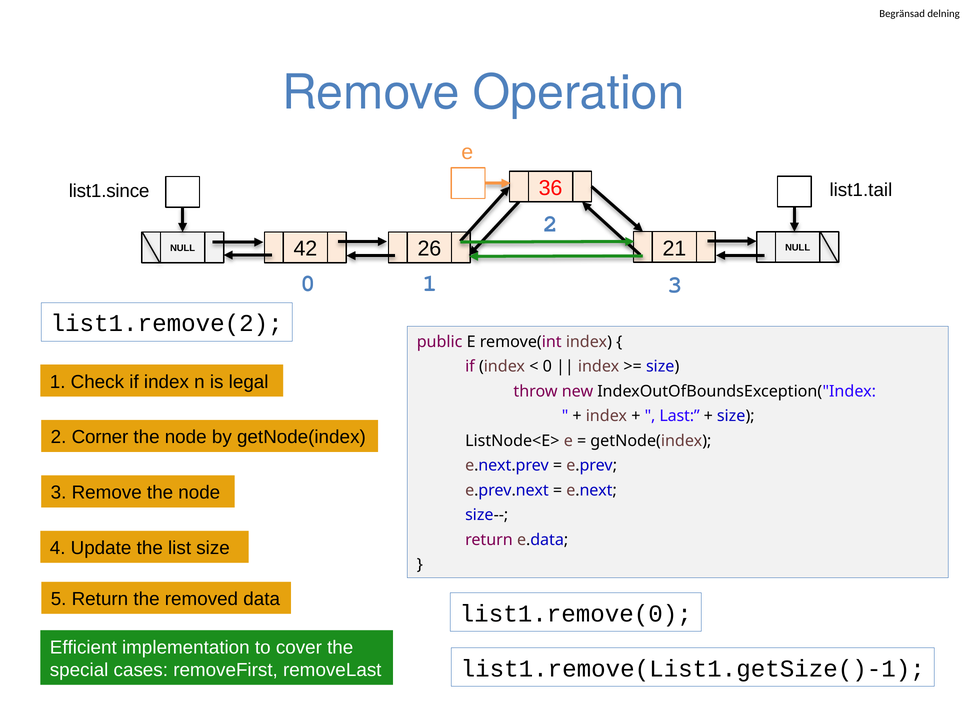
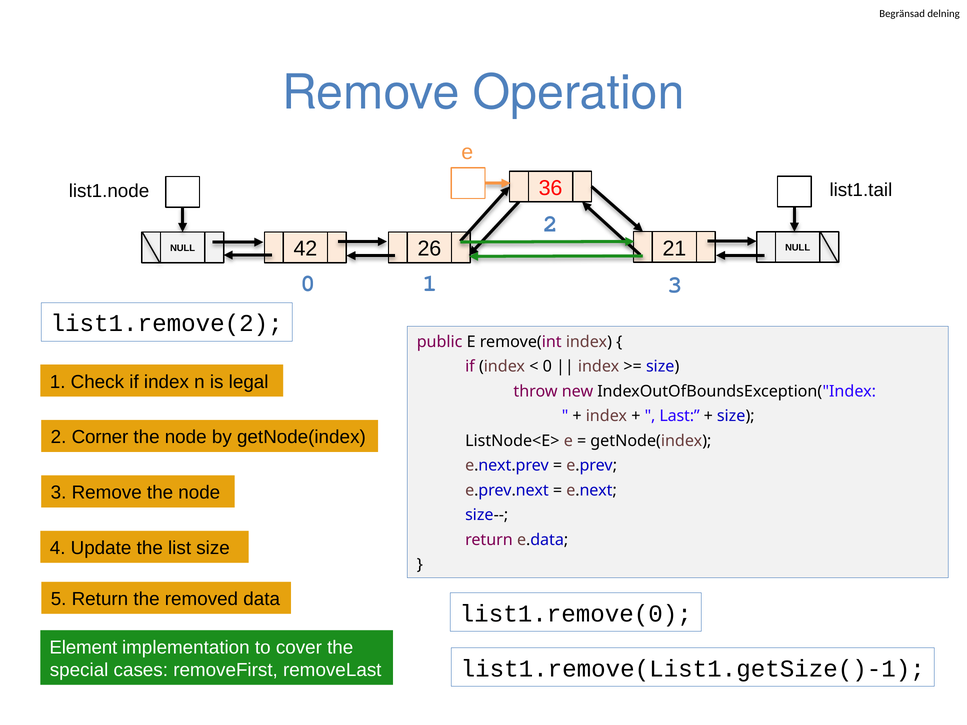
list1.since: list1.since -> list1.node (109, 191)
Efficient: Efficient -> Element (83, 648)
